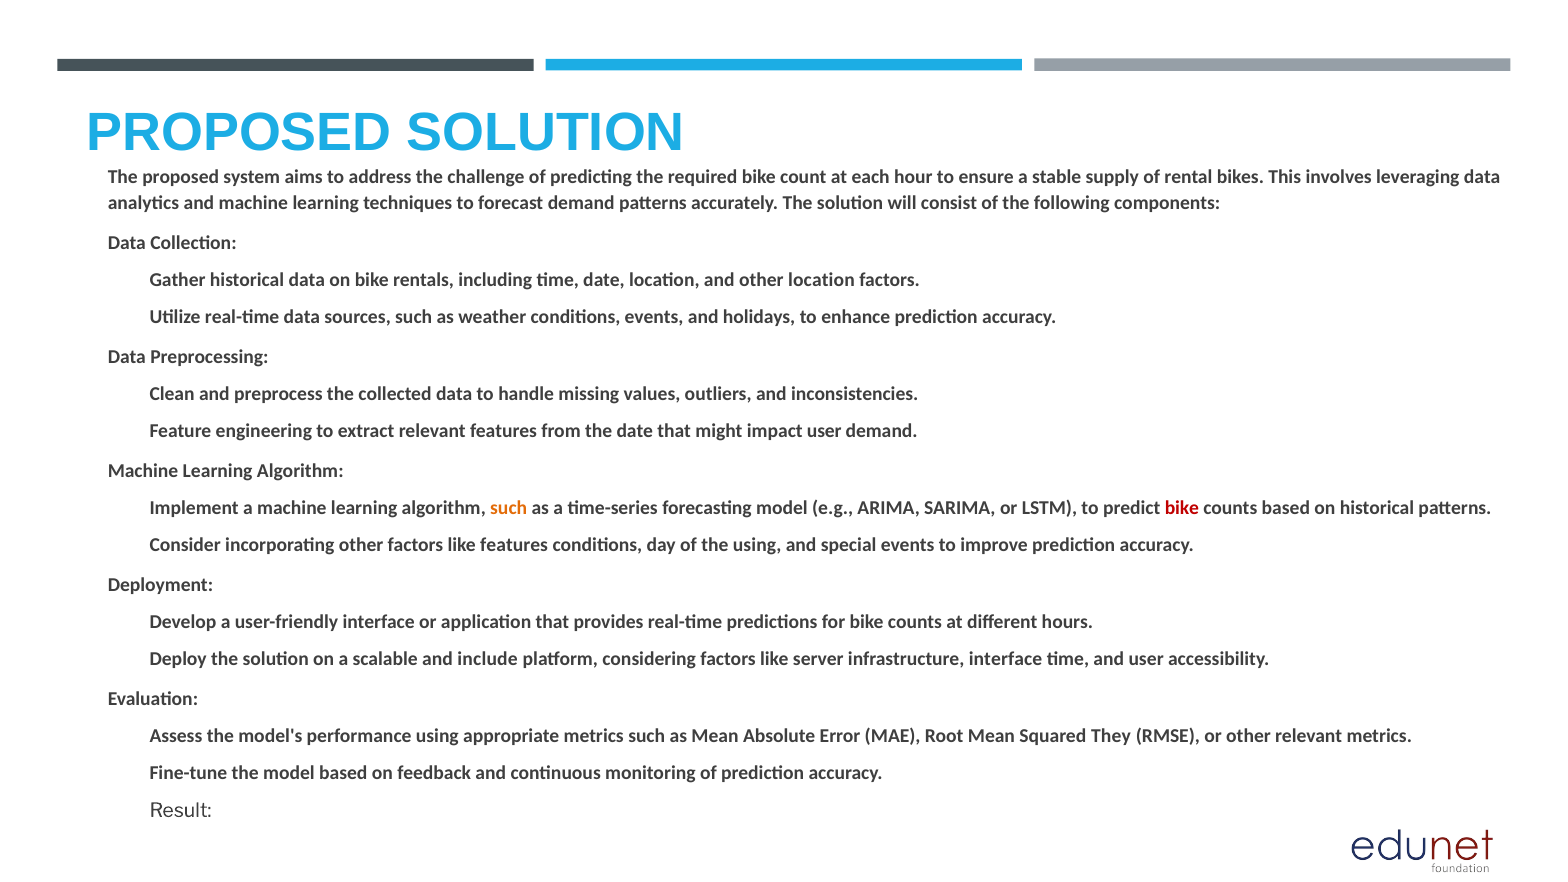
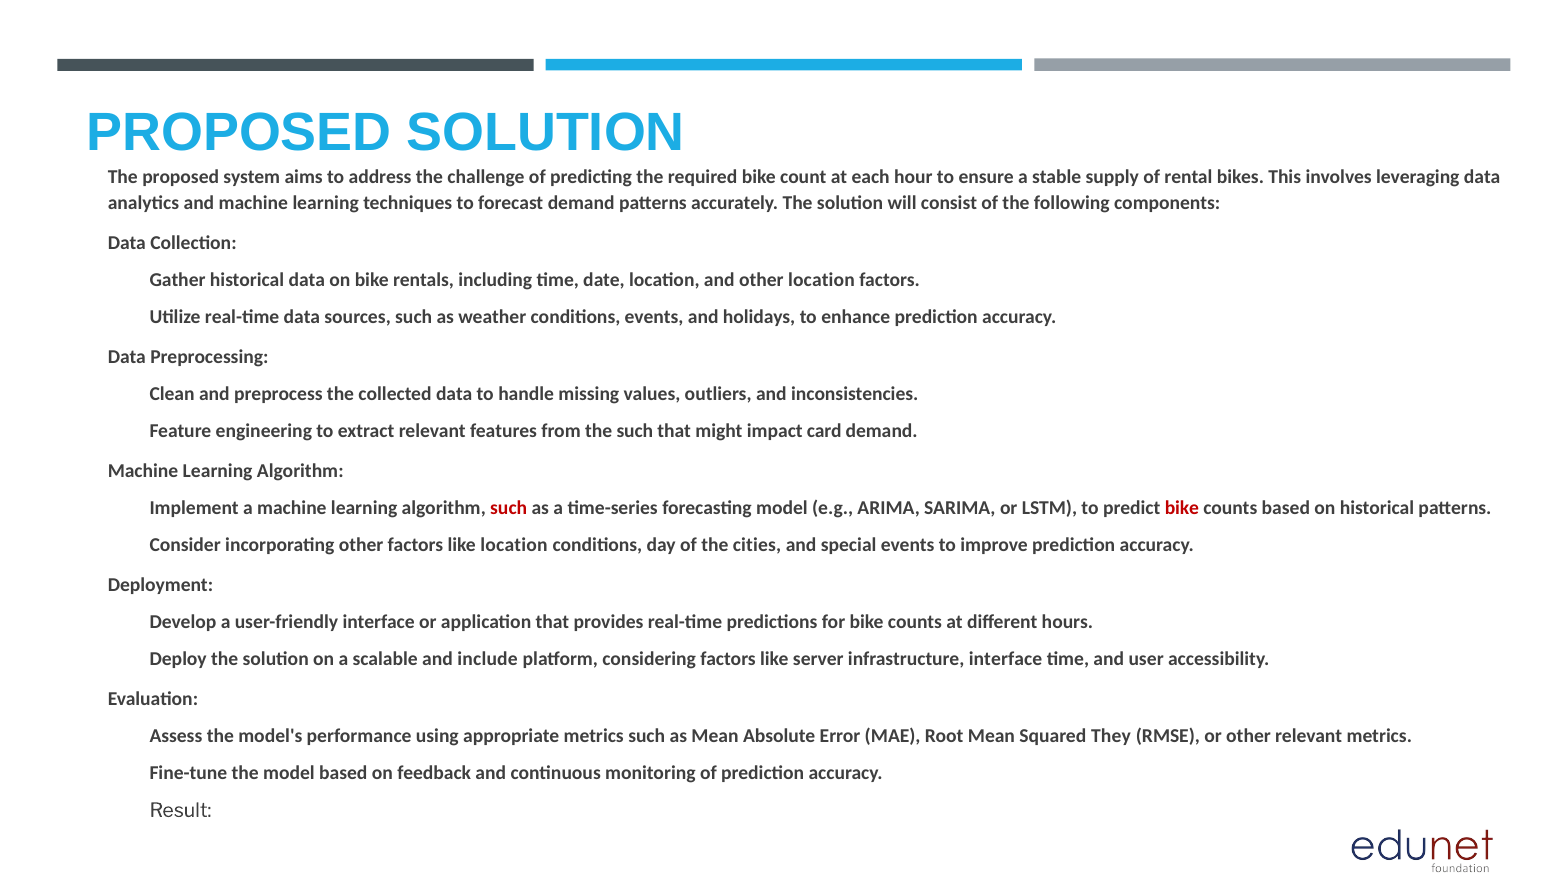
the date: date -> such (635, 431)
impact user: user -> card (824, 431)
such colour: orange -> red (509, 508)
like features: features -> location (514, 545)
the using: using -> cities (757, 545)
